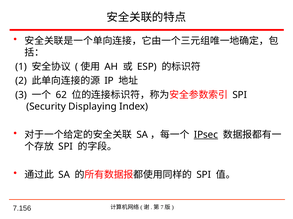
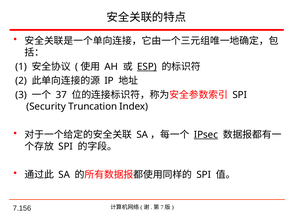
ESP underline: none -> present (147, 67)
62: 62 -> 37 (61, 95)
Displaying: Displaying -> Truncation (93, 107)
